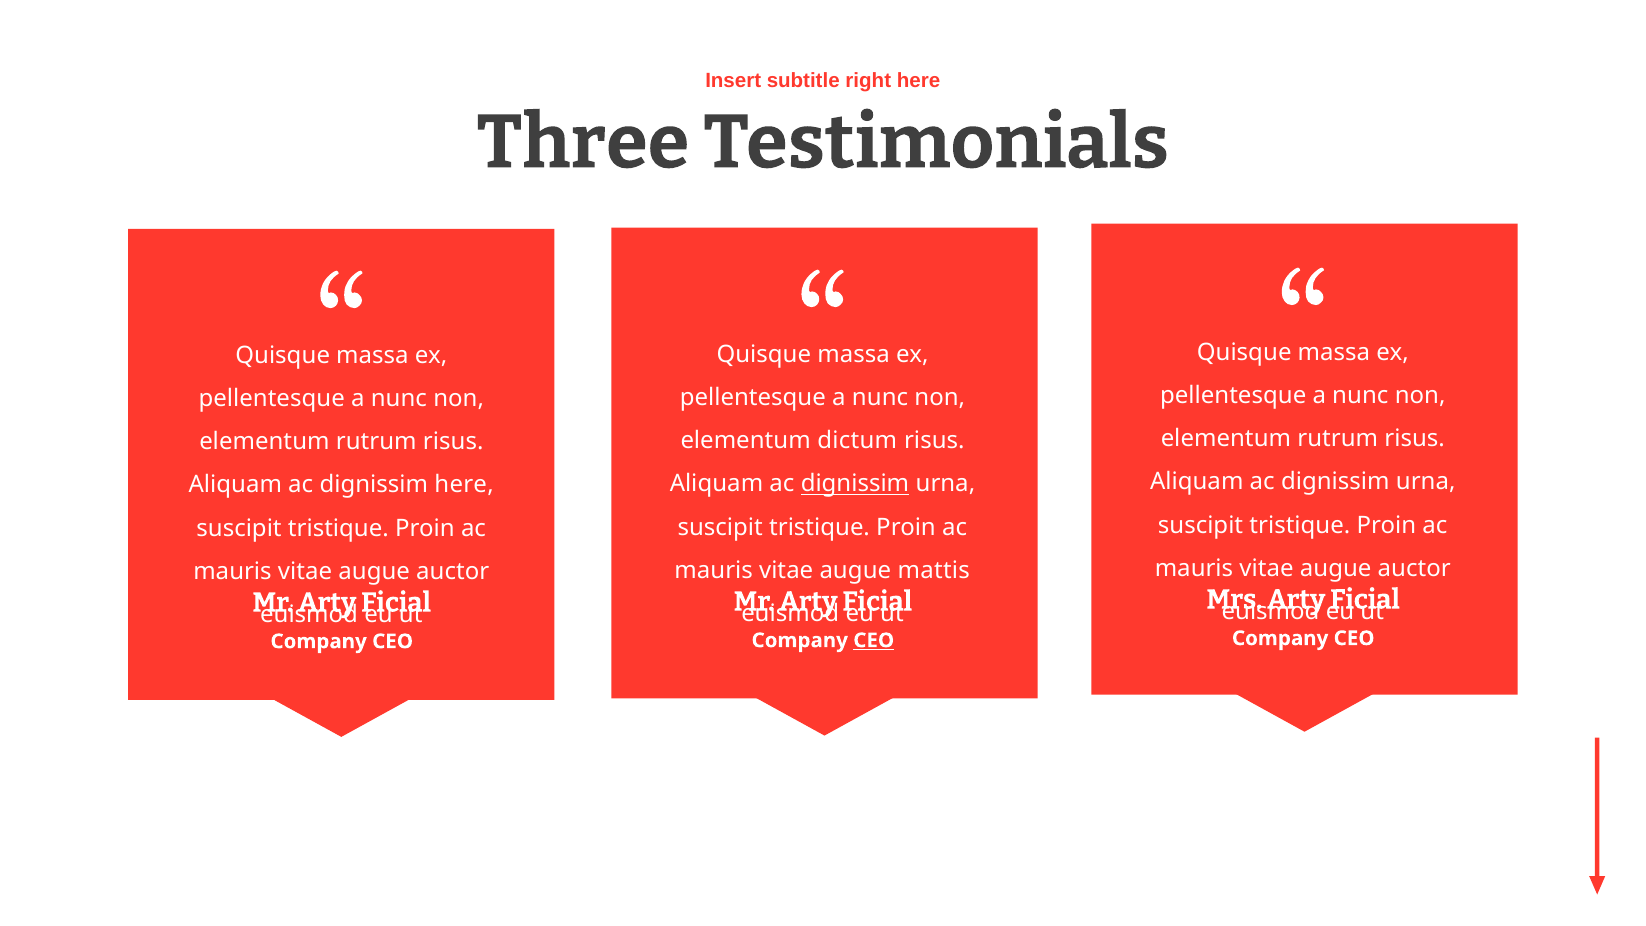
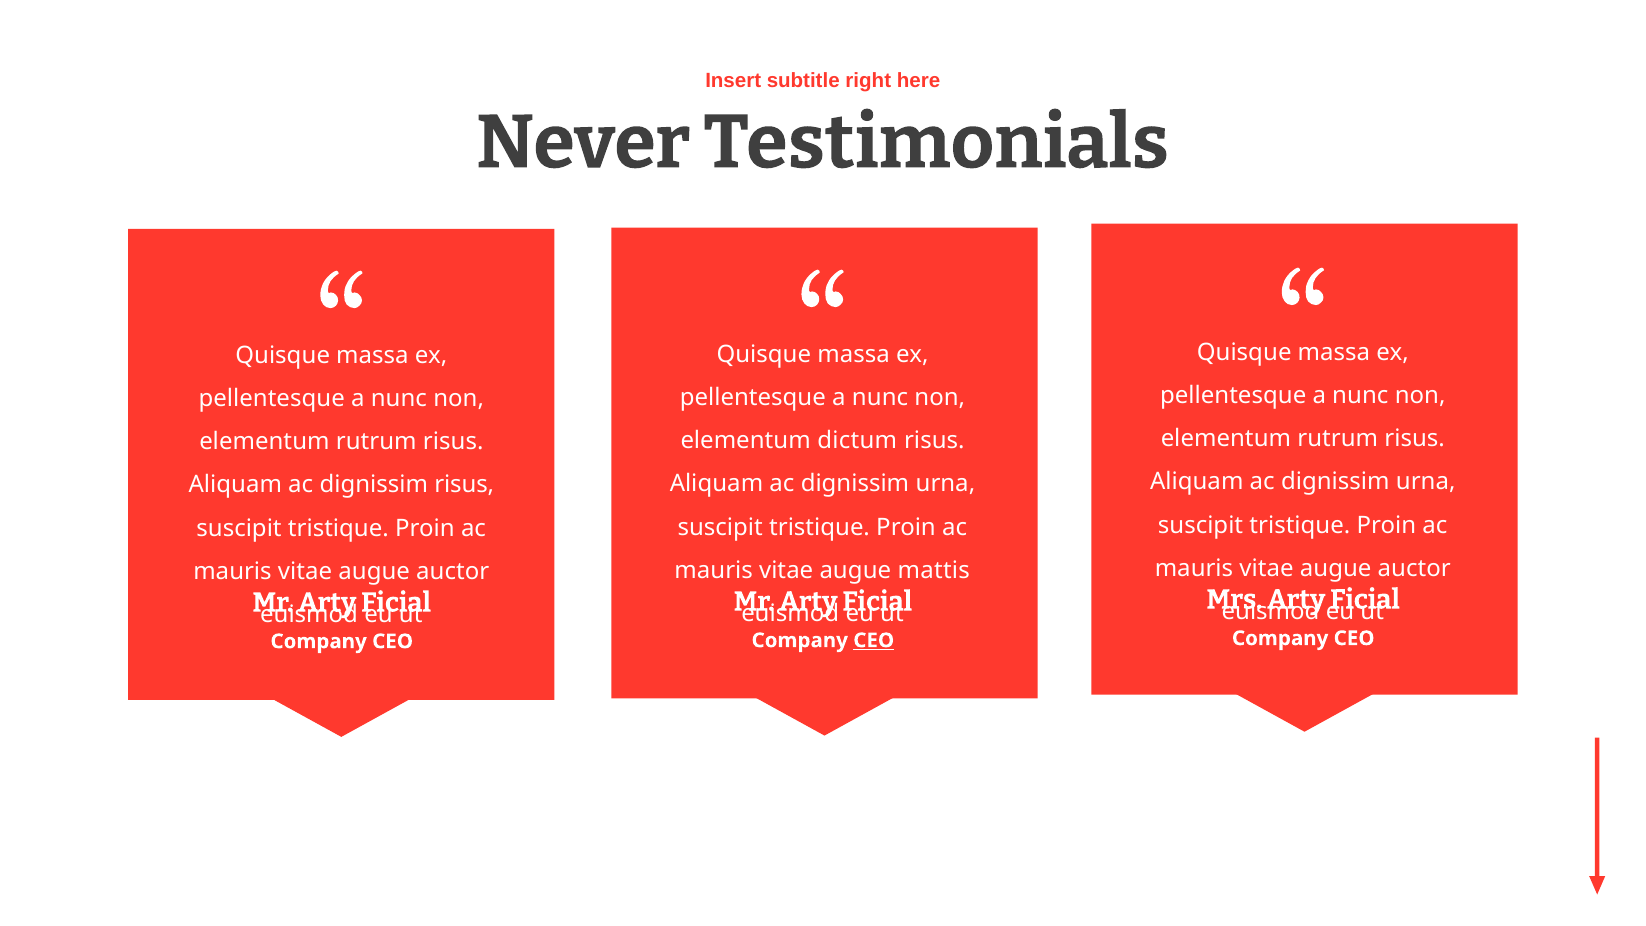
Three: Three -> Never (583, 143)
dignissim underline: present -> none (855, 484)
dignissim here: here -> risus (464, 485)
